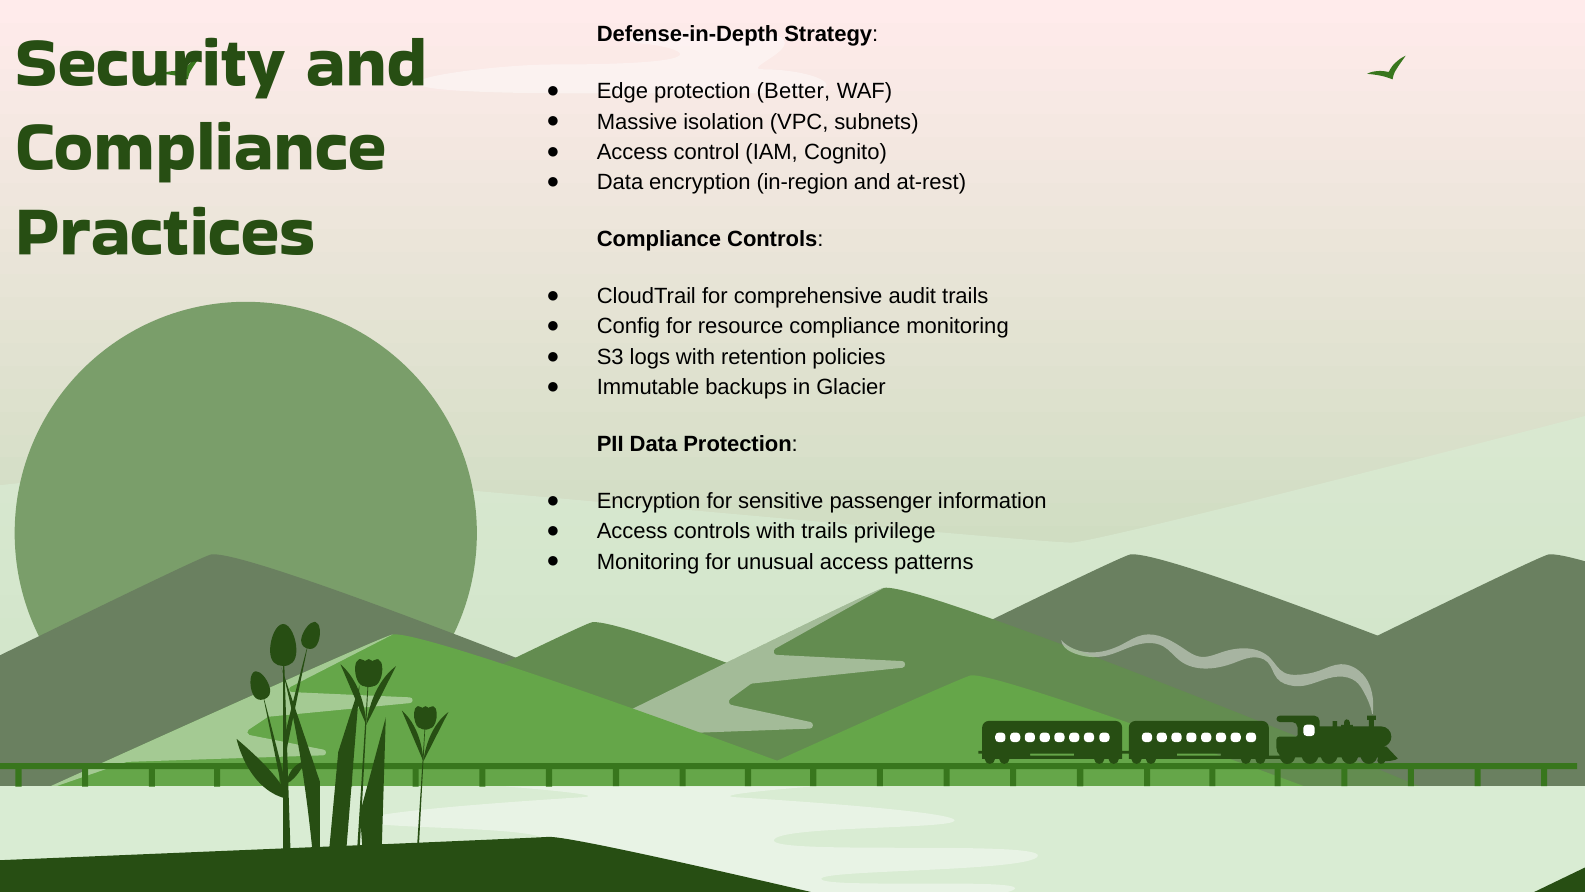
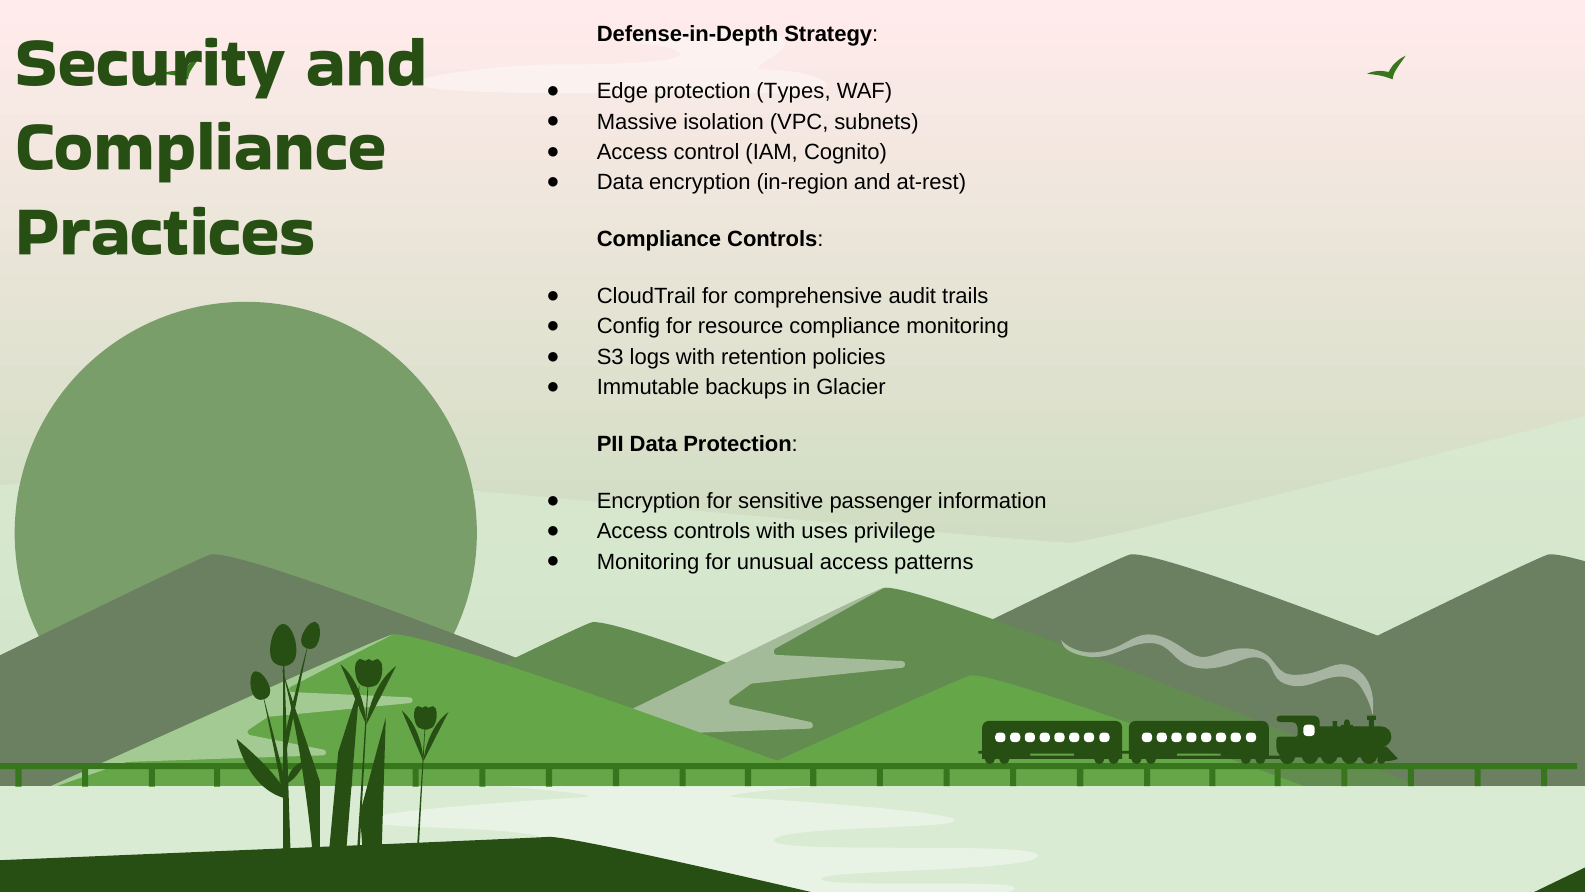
Better: Better -> Types (794, 91)
with trails: trails -> uses (825, 531)
